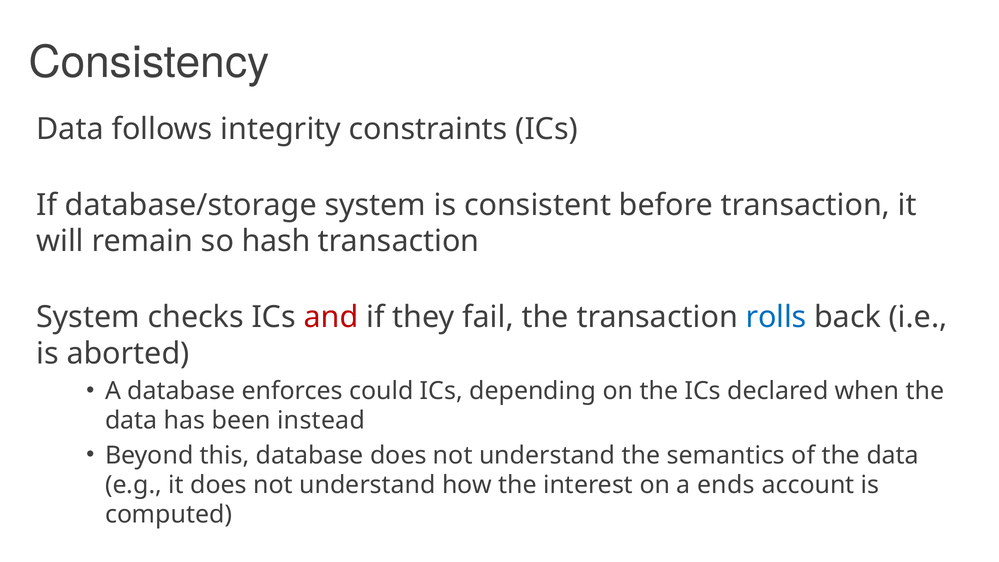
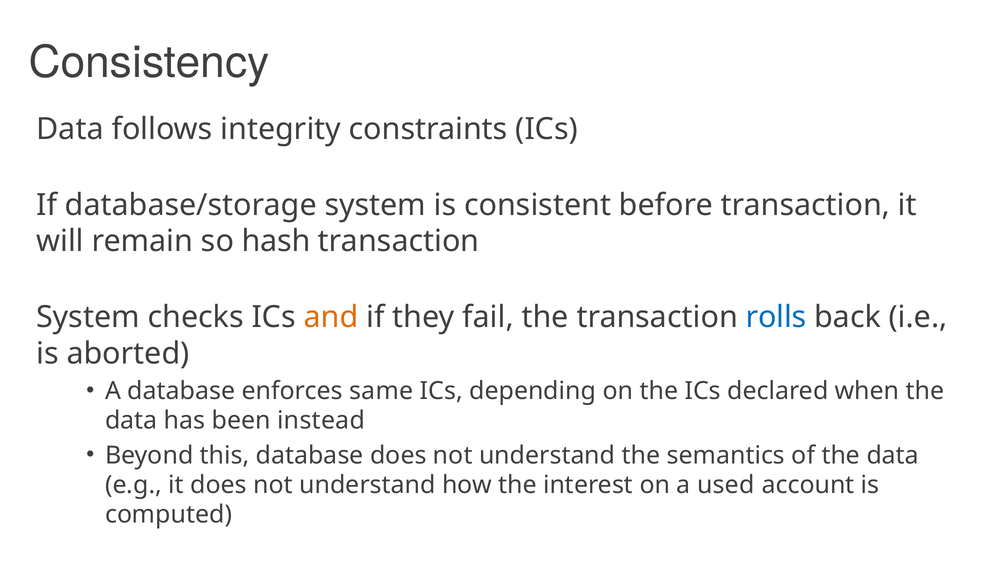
and colour: red -> orange (331, 317)
could: could -> same (381, 391)
ends: ends -> used (726, 485)
